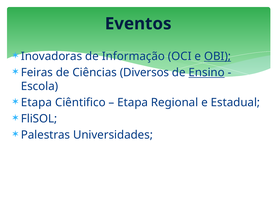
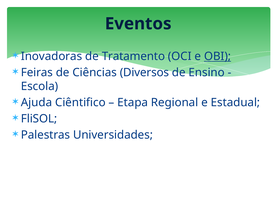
Informação: Informação -> Tratamento (133, 56)
Ensino underline: present -> none (207, 72)
Etapa: Etapa -> Ajuda (36, 102)
